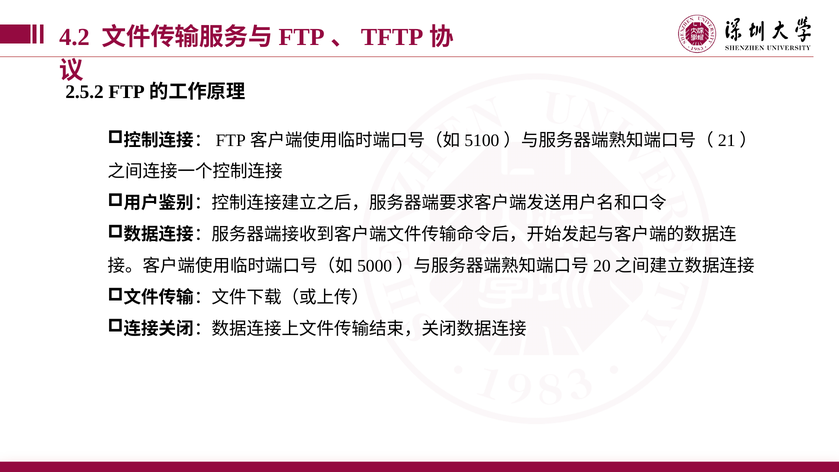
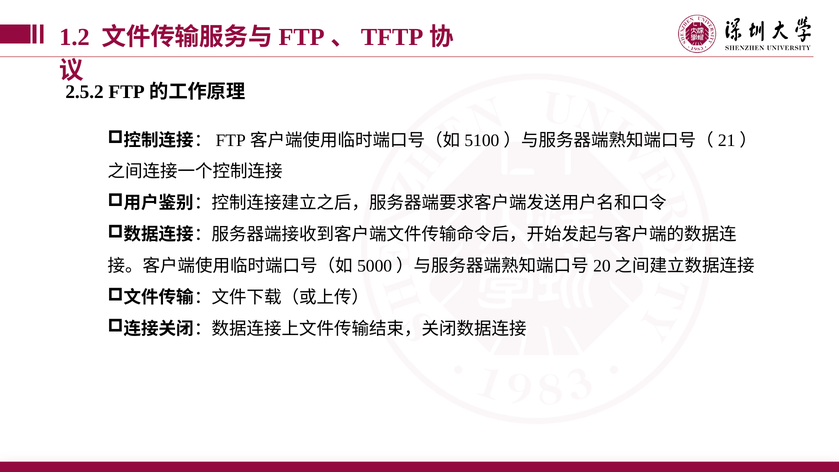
4.2: 4.2 -> 1.2 (74, 37)
